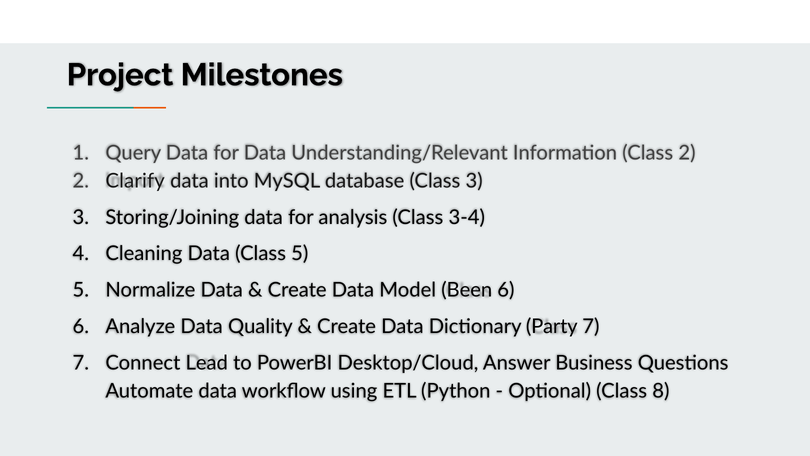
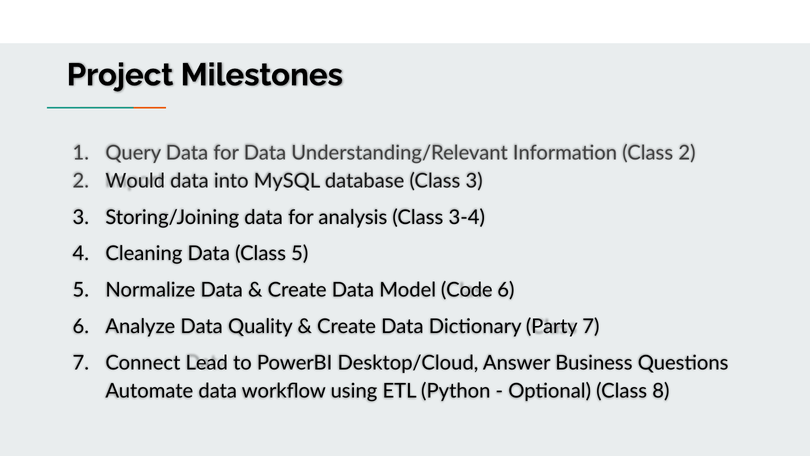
Clarify: Clarify -> Would (135, 181)
Been: Been -> Code (467, 290)
